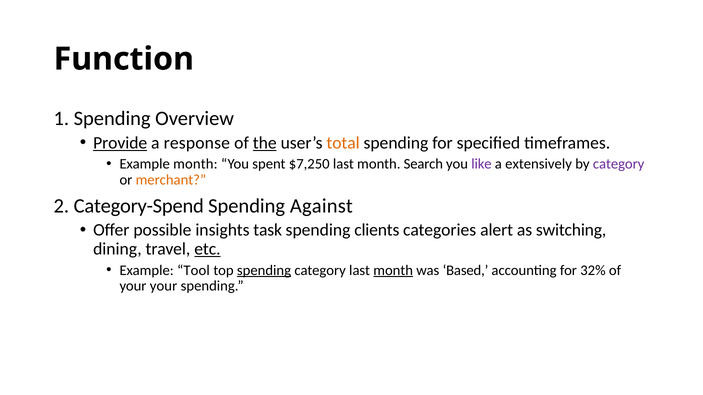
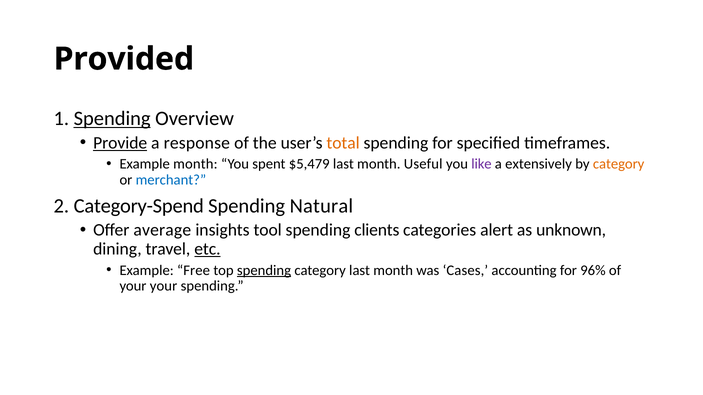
Function: Function -> Provided (124, 59)
Spending underline: none -> present (112, 119)
the underline: present -> none (265, 143)
$7,250: $7,250 -> $5,479 (309, 164)
Search: Search -> Useful (423, 164)
category colour: purple -> orange (619, 164)
merchant colour: orange -> blue (171, 180)
Against: Against -> Natural (321, 206)
possible: possible -> average (162, 230)
task: task -> tool (268, 230)
switching: switching -> unknown (571, 230)
Tool: Tool -> Free (194, 270)
month underline: present -> none (393, 270)
Based: Based -> Cases (465, 270)
32%: 32% -> 96% (593, 270)
